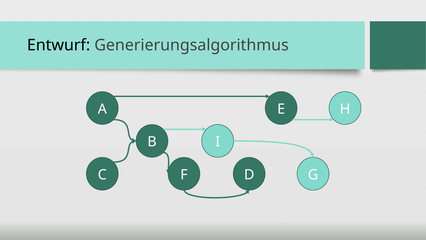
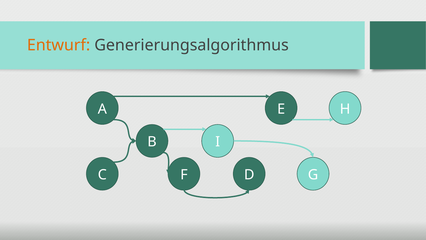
Entwurf colour: black -> orange (59, 45)
